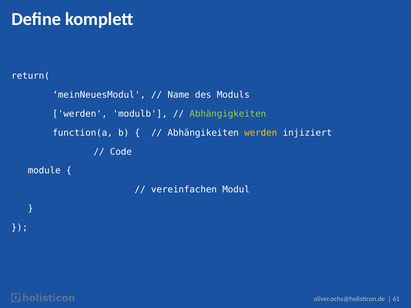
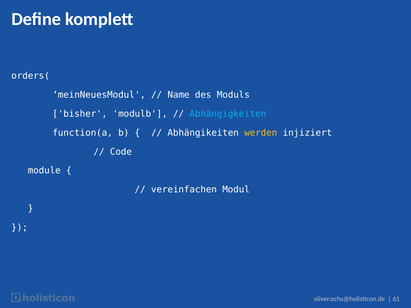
return(: return( -> orders( (31, 76)
werden: werden -> bisher (80, 114)
Abhängigkeiten colour: light green -> light blue (228, 114)
